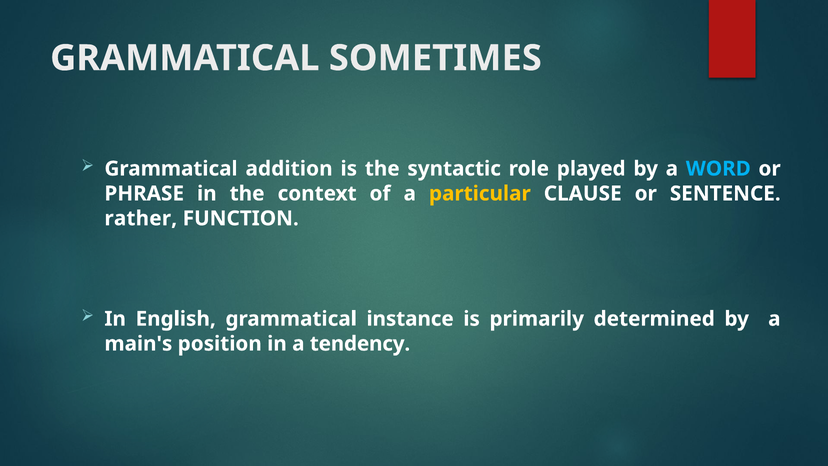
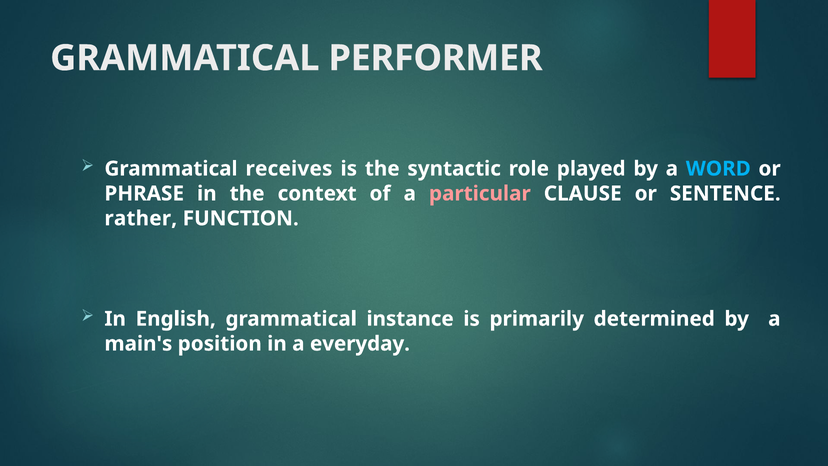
SOMETIMES: SOMETIMES -> PERFORMER (436, 58)
addition: addition -> receives (289, 169)
particular colour: yellow -> pink (480, 193)
tendency: tendency -> everyday (360, 344)
